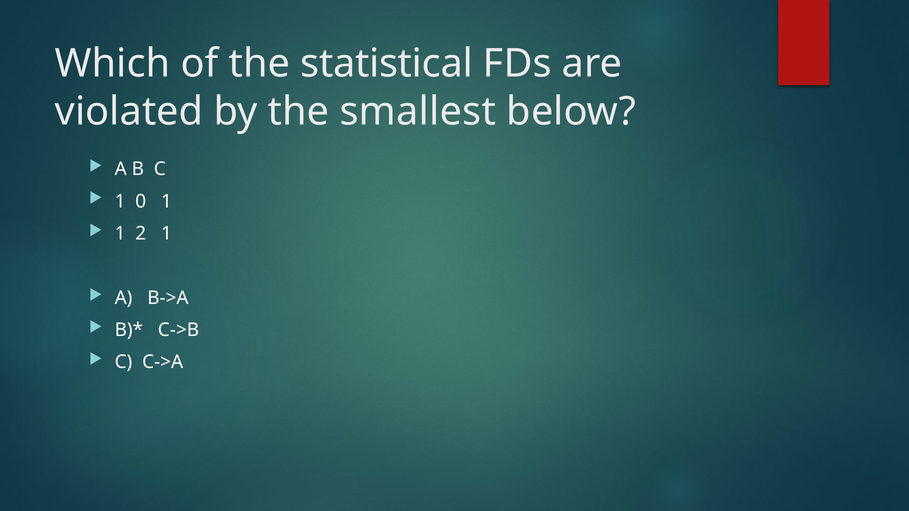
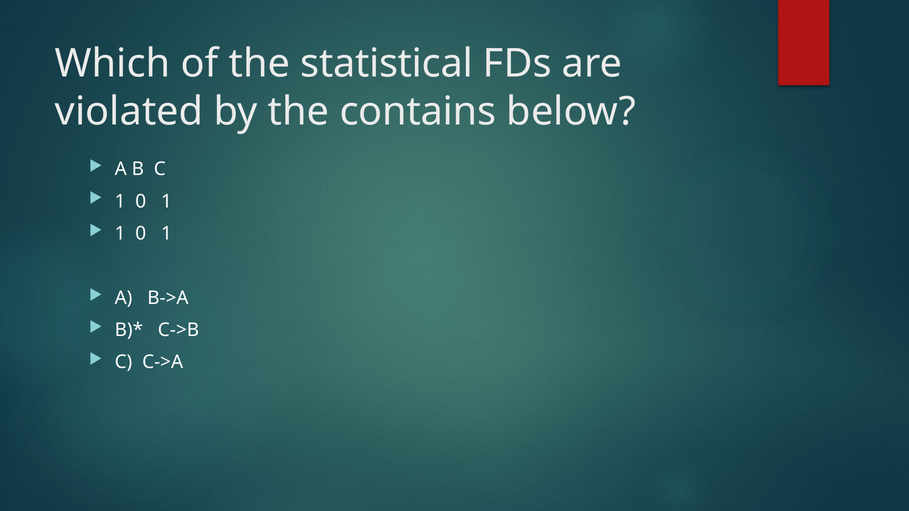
smallest: smallest -> contains (418, 112)
2: 2 -> 0 (141, 234)
